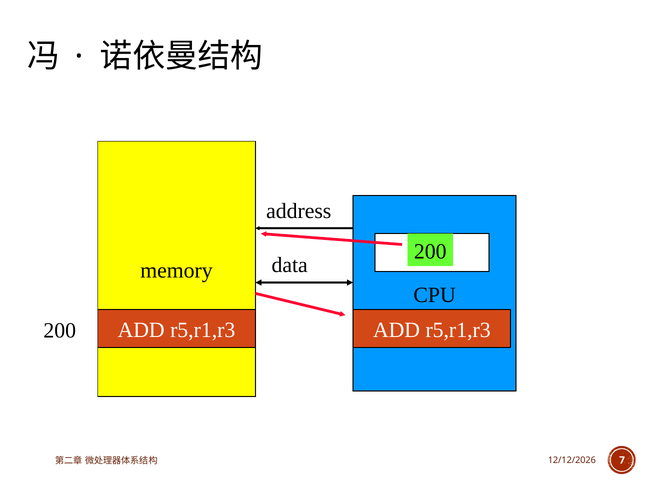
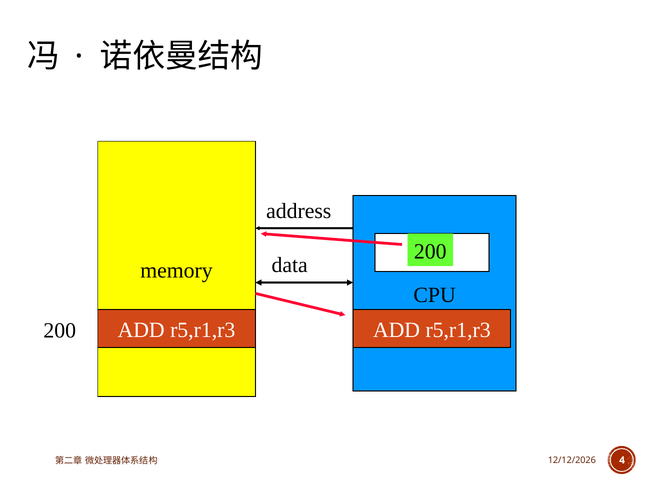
7: 7 -> 4 (622, 460)
